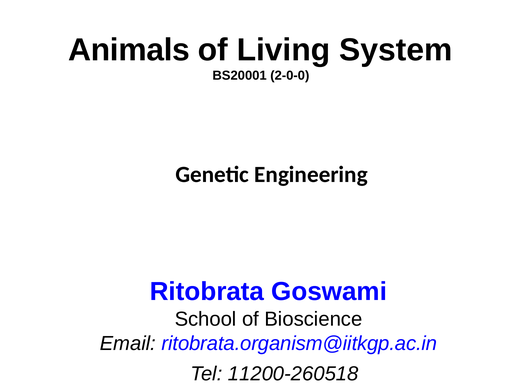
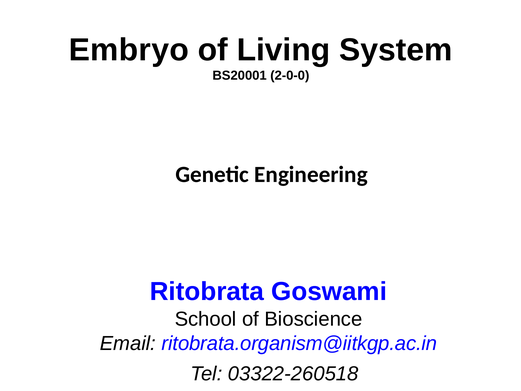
Animals: Animals -> Embryo (129, 50)
11200-260518: 11200-260518 -> 03322-260518 (293, 374)
